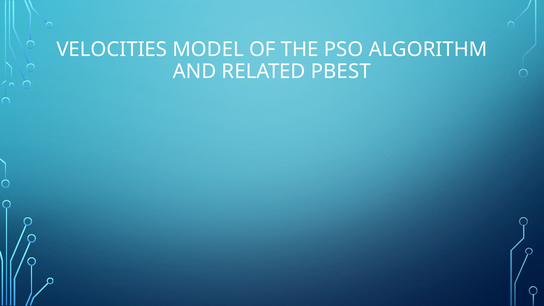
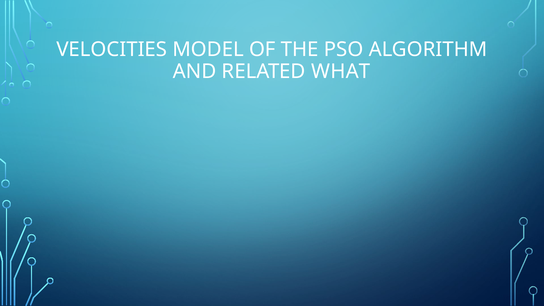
PBEST: PBEST -> WHAT (341, 71)
